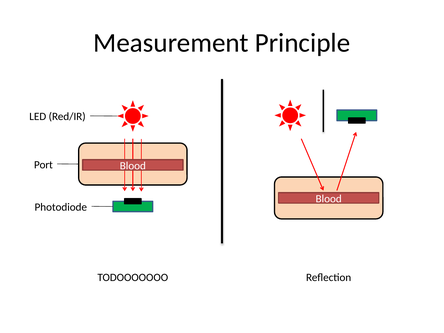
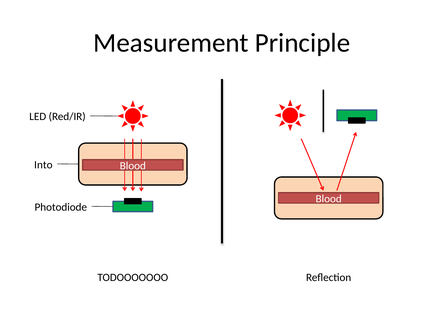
Port: Port -> Into (43, 165)
